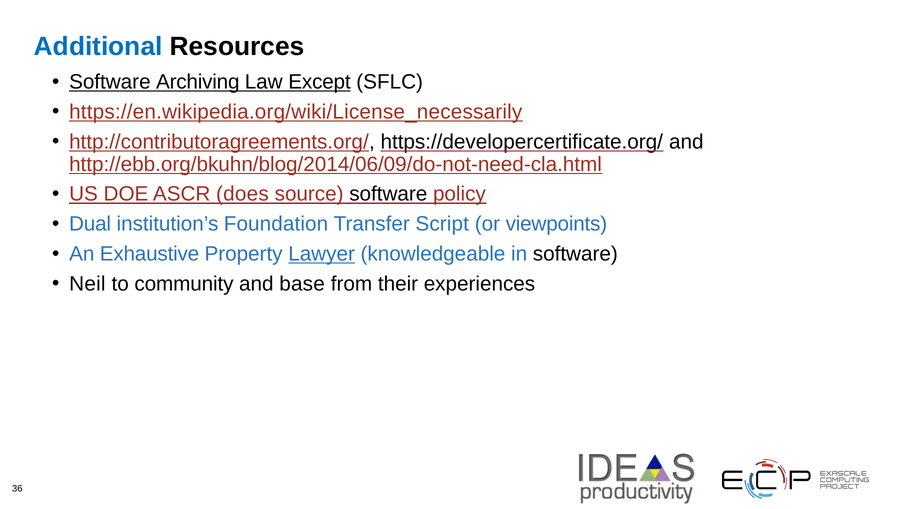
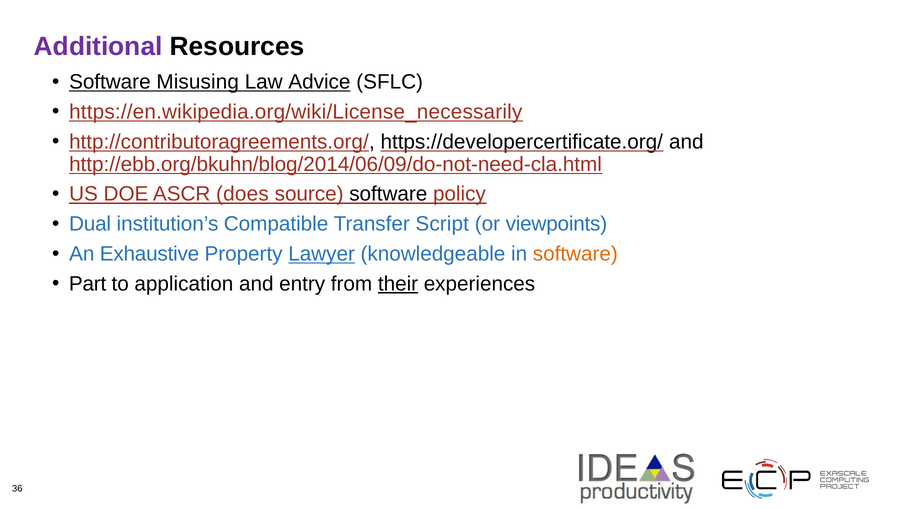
Additional colour: blue -> purple (98, 47)
Archiving: Archiving -> Misusing (198, 82)
Except: Except -> Advice (319, 82)
Foundation: Foundation -> Compatible (276, 224)
software colour: black -> orange (575, 254)
Neil: Neil -> Part (88, 284)
community: community -> application (184, 284)
base: base -> entry (302, 284)
their underline: none -> present (398, 284)
